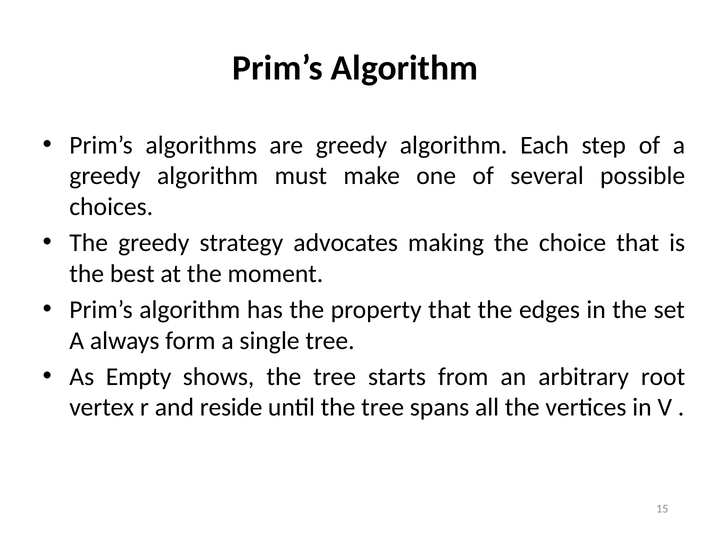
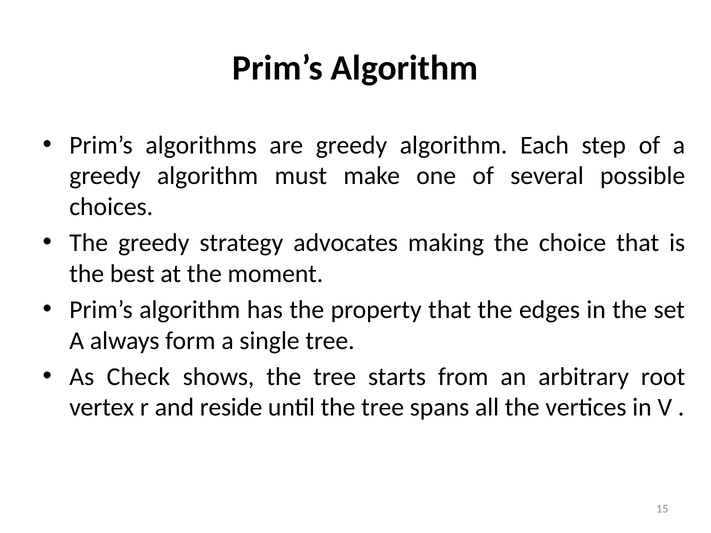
Empty: Empty -> Check (138, 377)
